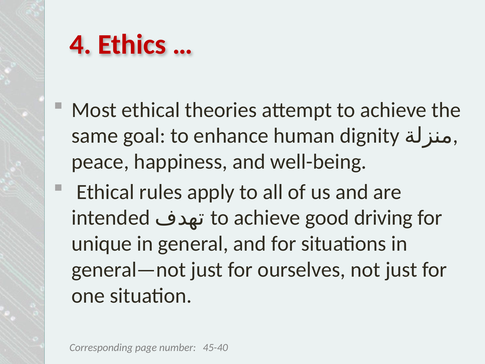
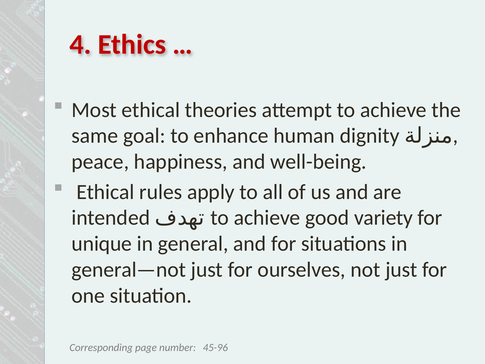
driving: driving -> variety (383, 218)
45-40: 45-40 -> 45-96 (215, 347)
